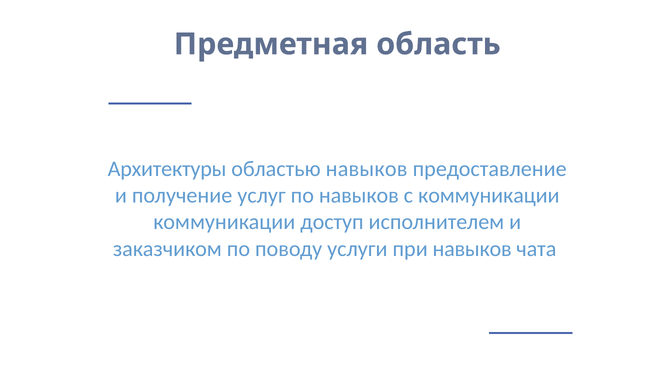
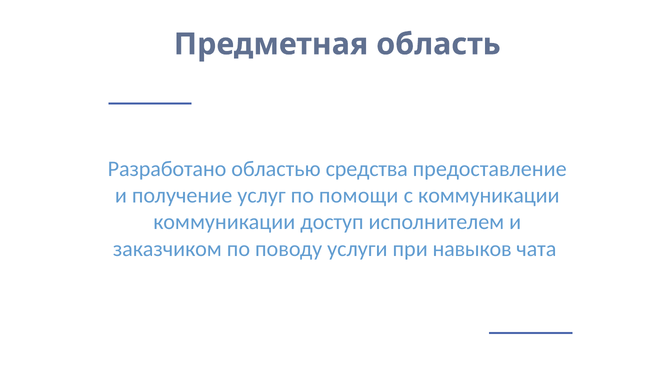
Архитектуры: Архитектуры -> Разработано (167, 169)
областью навыков: навыков -> средства (367, 169)
по навыков: навыков -> помощи (359, 196)
